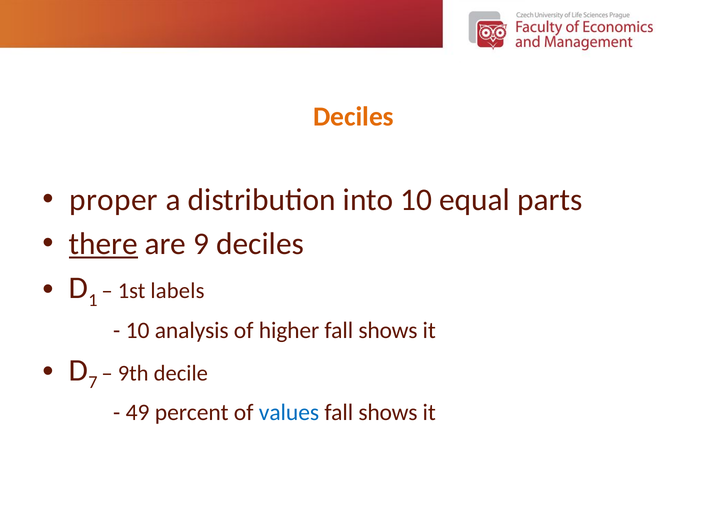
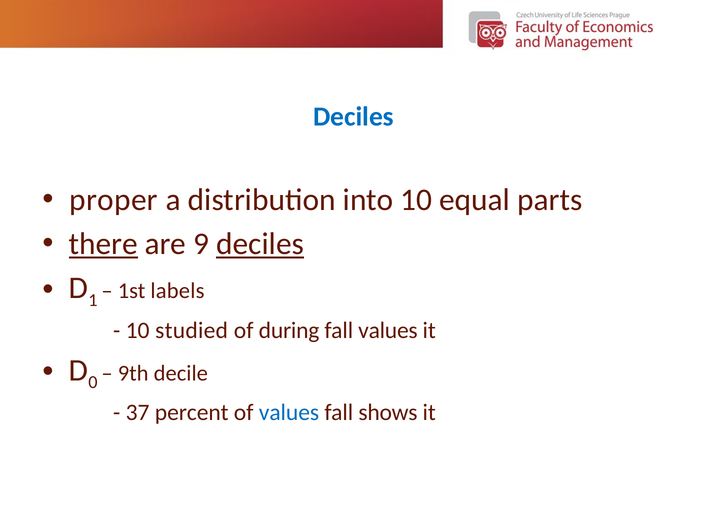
Deciles colour: orange -> blue (353, 117)
deciles underline: none -> present (260, 244)
analysis: analysis -> studied (192, 330)
higher: higher -> during (289, 330)
shows: shows -> values (388, 330)
7: 7 -> 0 (93, 383)
49: 49 -> 37 (138, 413)
